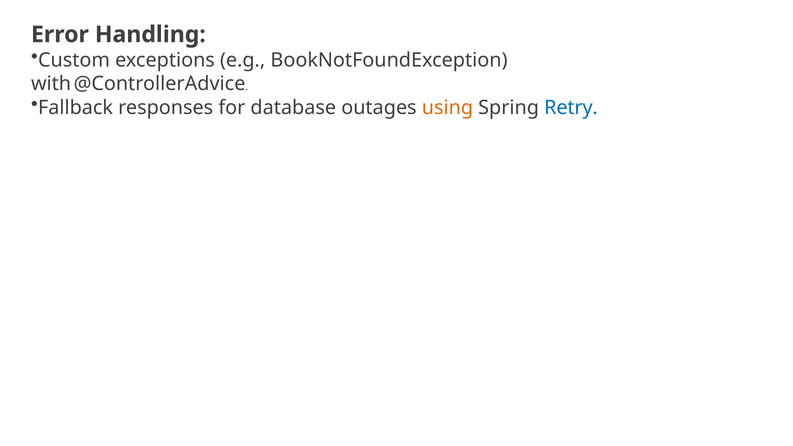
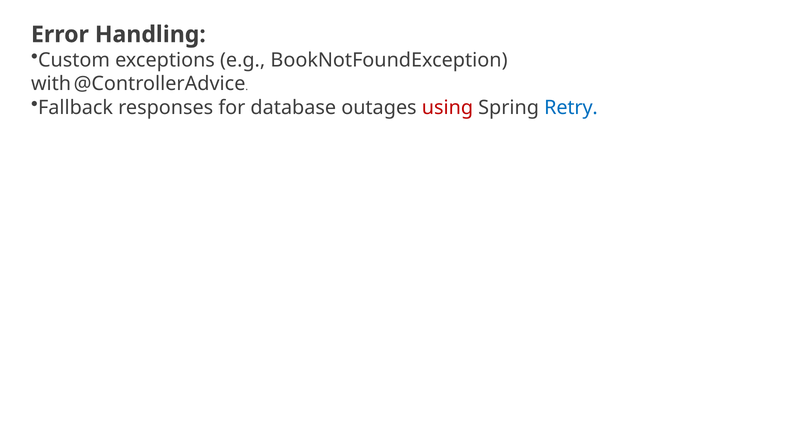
using colour: orange -> red (447, 108)
